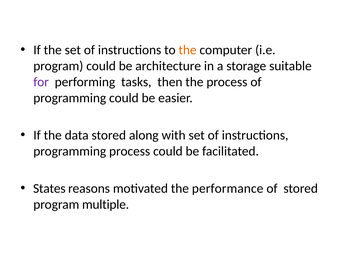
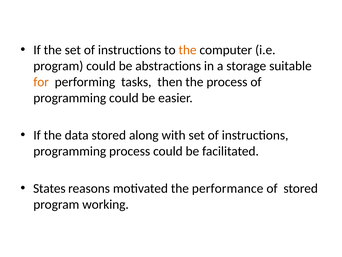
architecture: architecture -> abstractions (168, 66)
for colour: purple -> orange (41, 82)
multiple: multiple -> working (106, 204)
